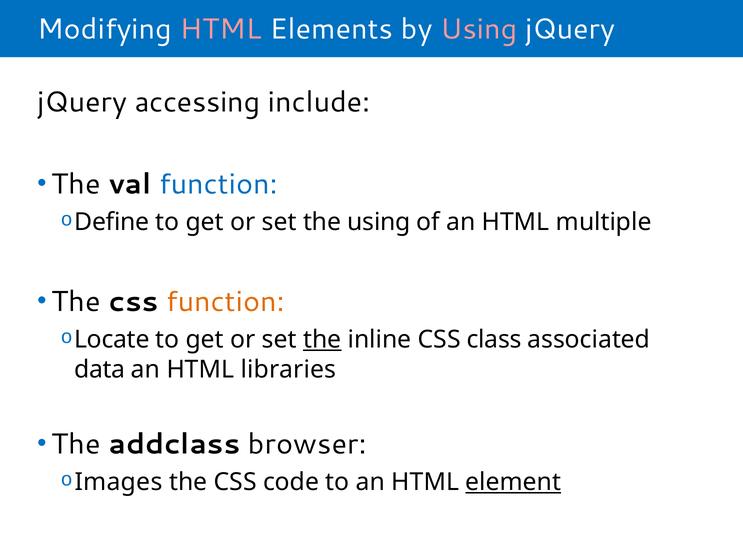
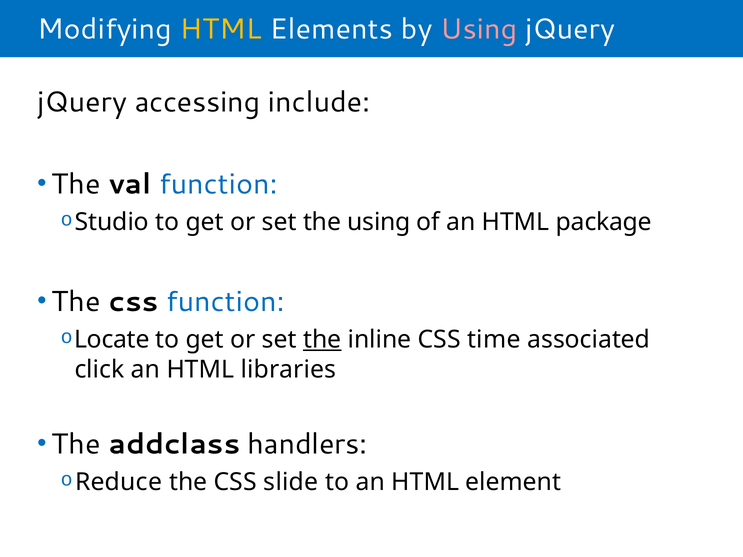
HTML colour: pink -> yellow (221, 29)
Define: Define -> Studio (112, 222)
multiple: multiple -> package (604, 222)
function colour: orange -> blue (225, 302)
class: class -> time (494, 340)
data: data -> click (100, 370)
browser: browser -> handlers (307, 444)
Images: Images -> Reduce (119, 482)
code: code -> slide (291, 482)
element underline: present -> none (513, 482)
